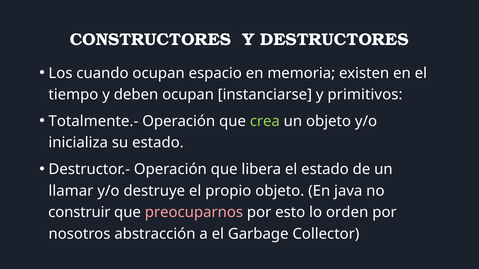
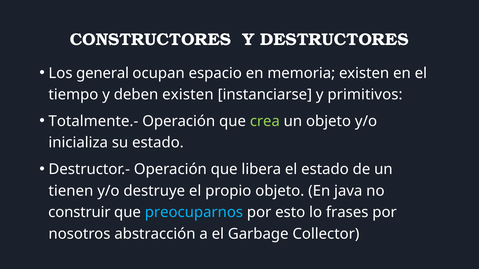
cuando: cuando -> general (103, 73)
deben ocupan: ocupan -> existen (188, 95)
llamar: llamar -> tienen (71, 191)
preocuparnos colour: pink -> light blue (194, 213)
orden: orden -> frases (347, 213)
